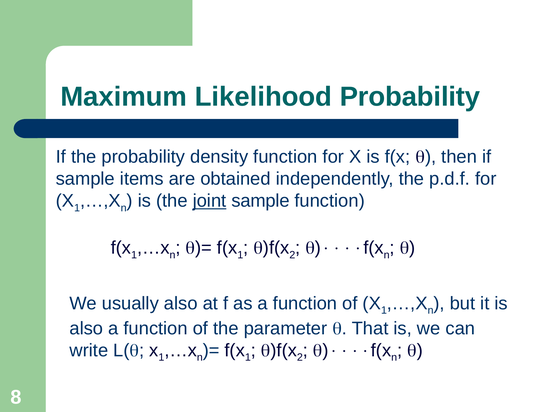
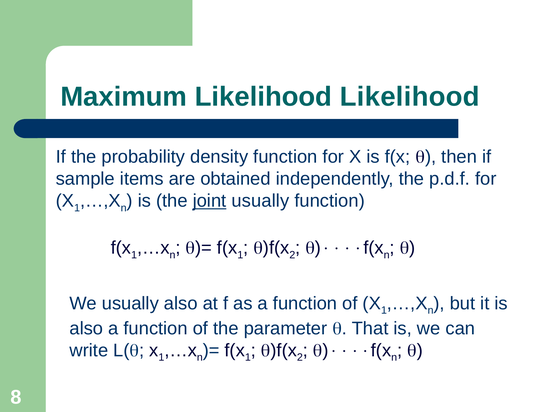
Likelihood Probability: Probability -> Likelihood (410, 97)
joint sample: sample -> usually (260, 201)
